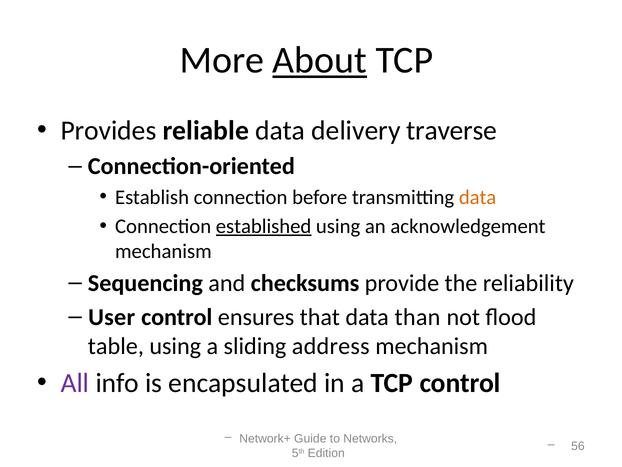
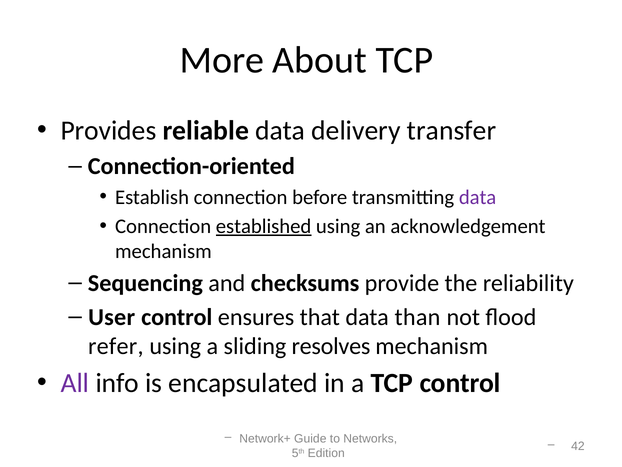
About underline: present -> none (320, 60)
traverse: traverse -> transfer (452, 130)
data colour: orange -> purple (478, 197)
table: table -> refer (116, 346)
address: address -> resolves (331, 346)
56: 56 -> 42 (578, 446)
